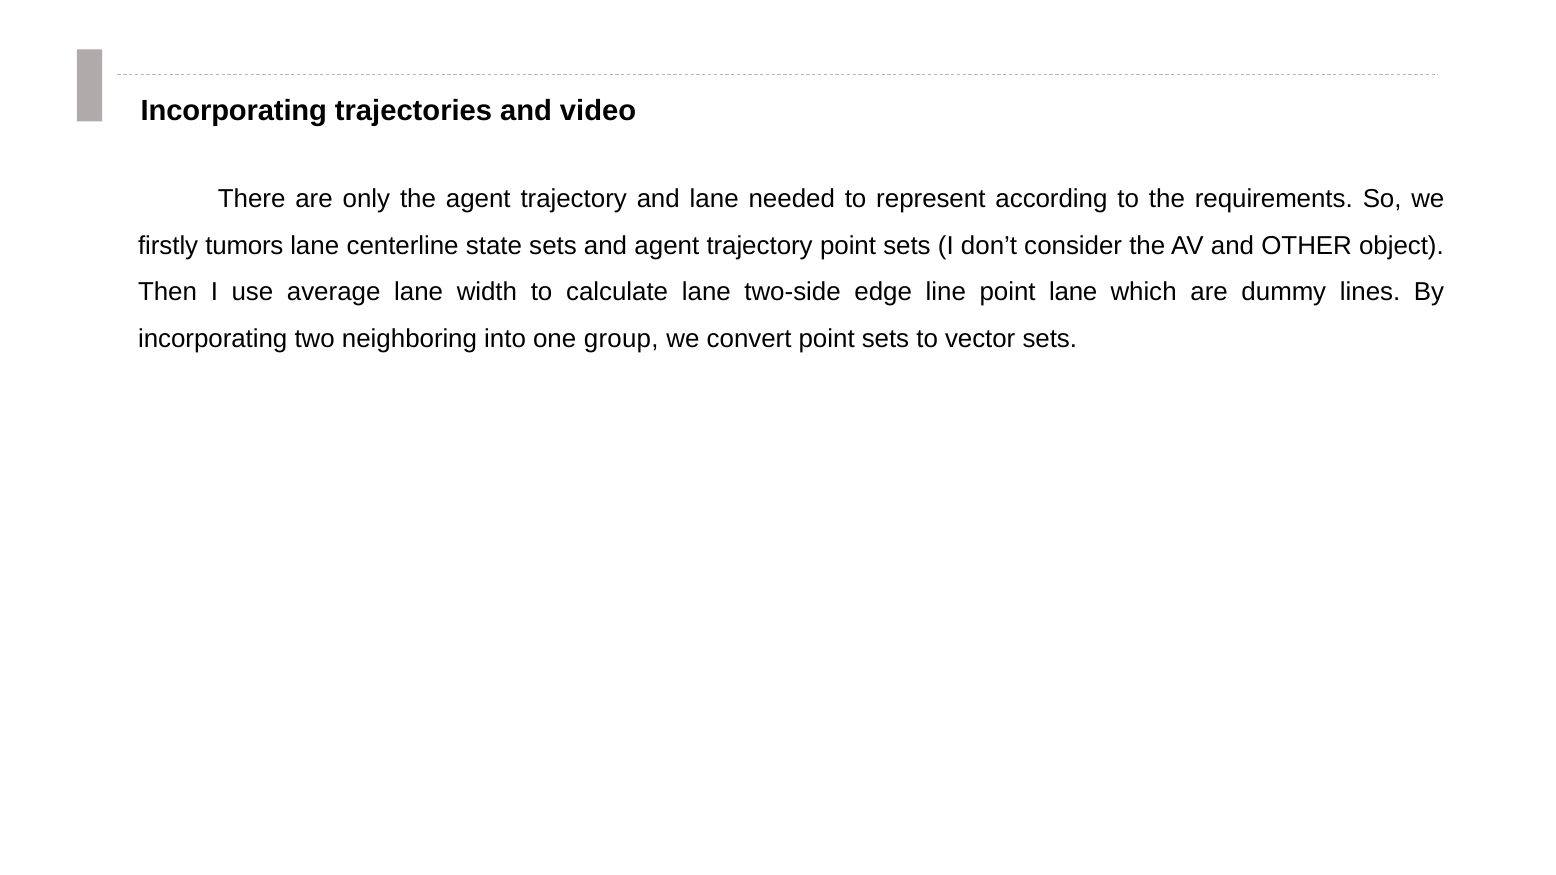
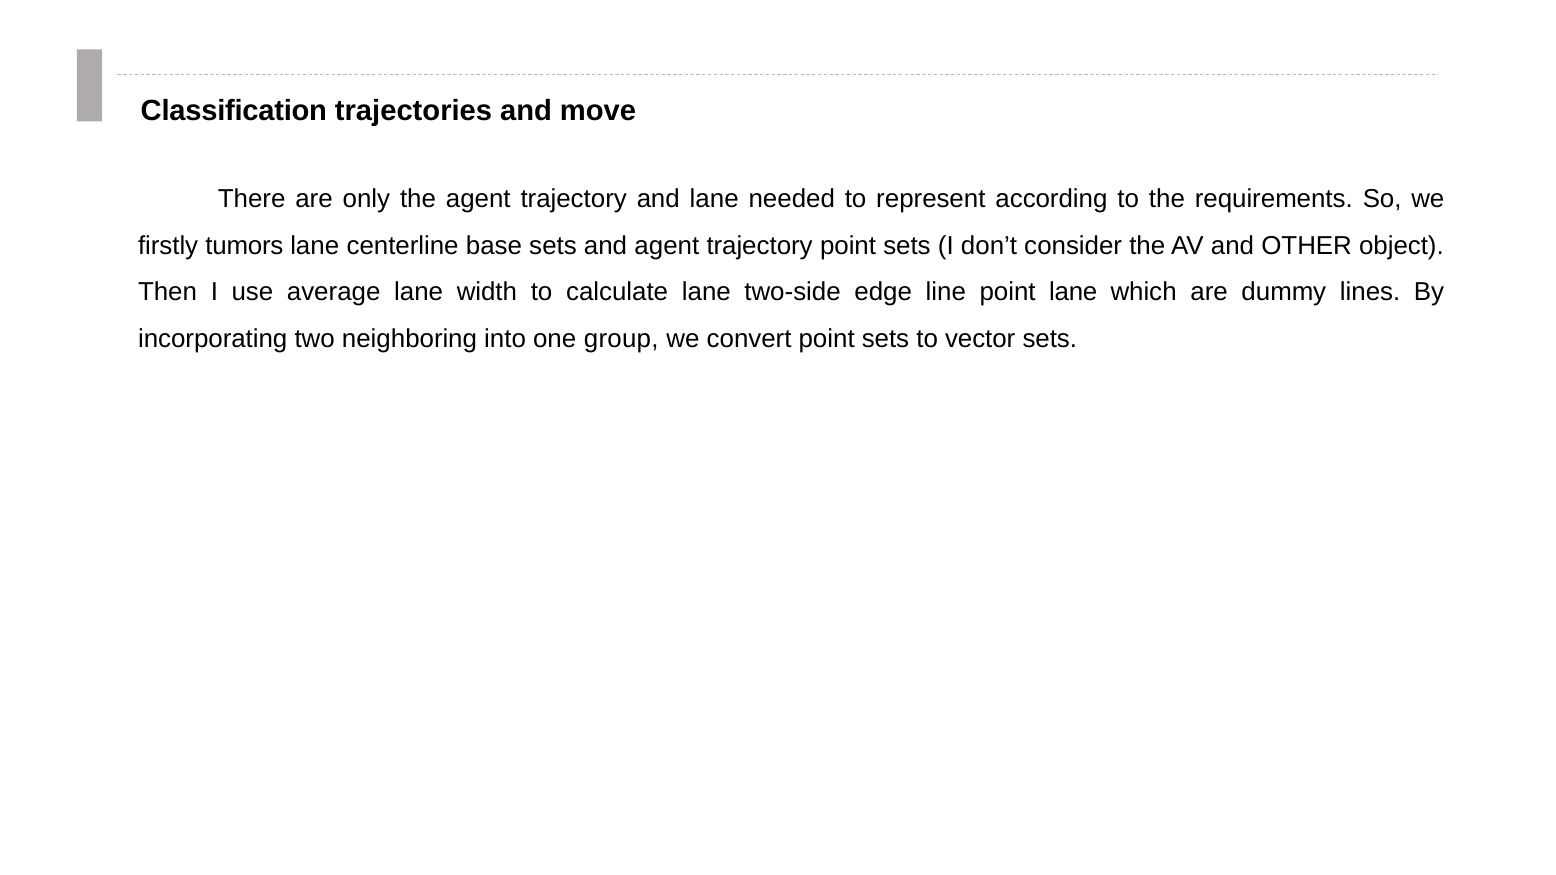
Incorporating: Incorporating -> Classification (234, 111)
video: video -> move (598, 111)
state: state -> base (494, 246)
